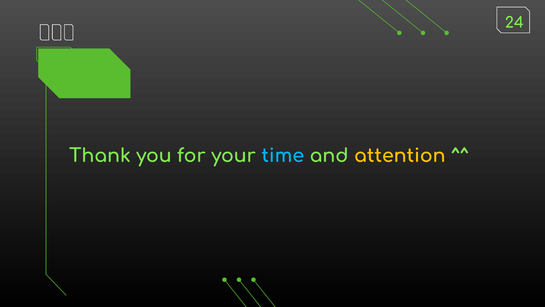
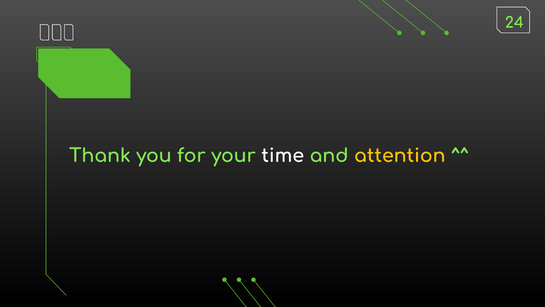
time colour: light blue -> white (283, 156)
